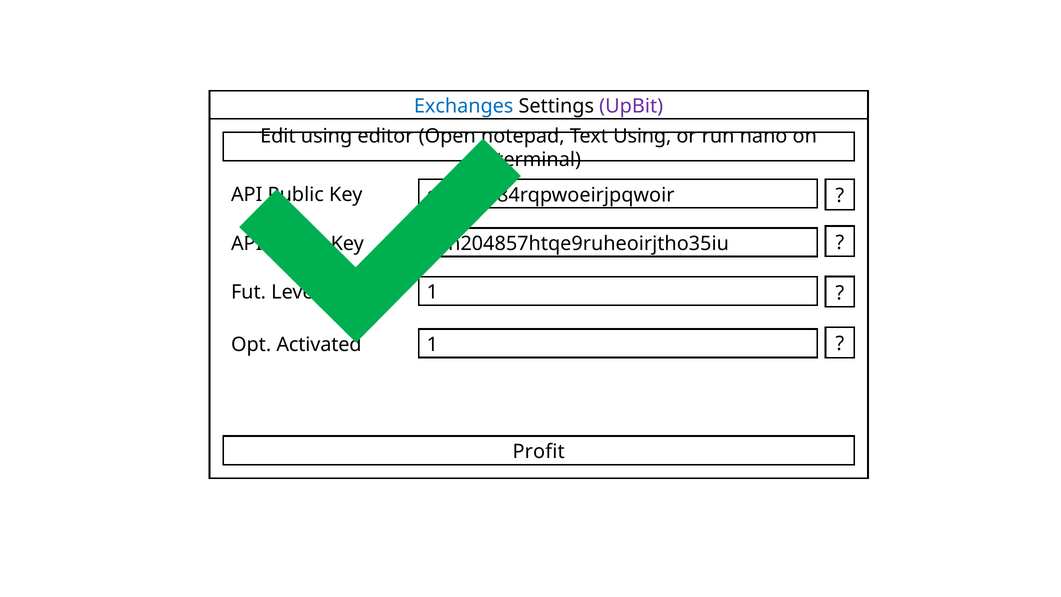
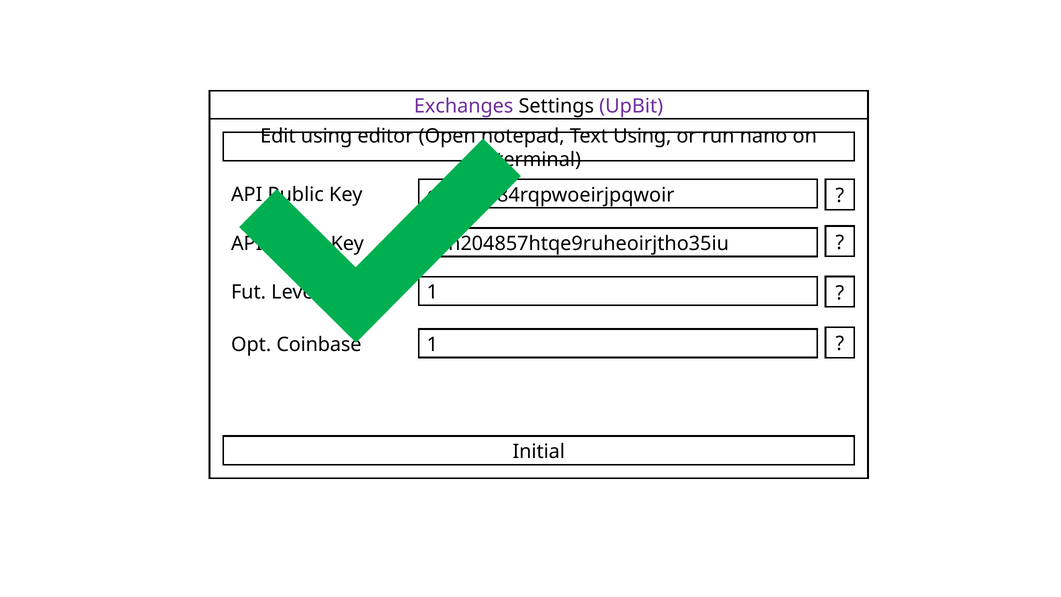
Exchanges colour: blue -> purple (464, 106)
Activated: Activated -> Coinbase (319, 344)
Profit: Profit -> Initial (539, 452)
